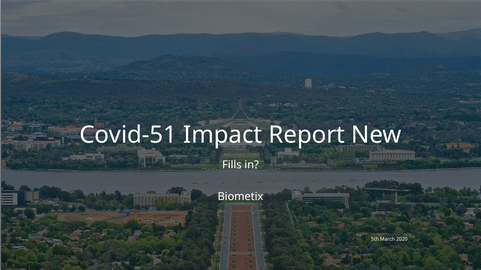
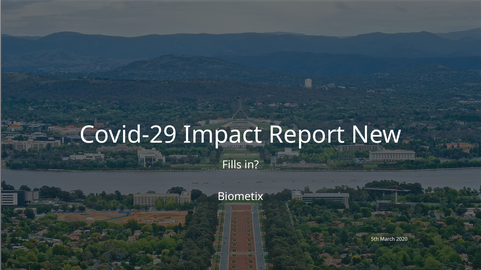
Covid-51: Covid-51 -> Covid-29 (128, 135)
